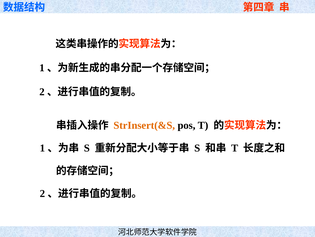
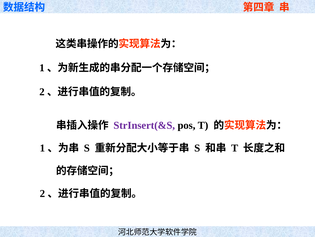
StrInsert(&S colour: orange -> purple (144, 125)
